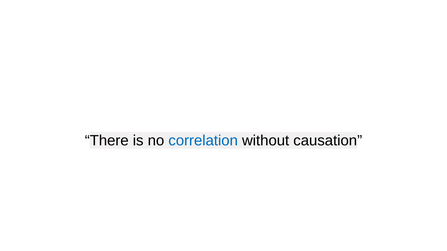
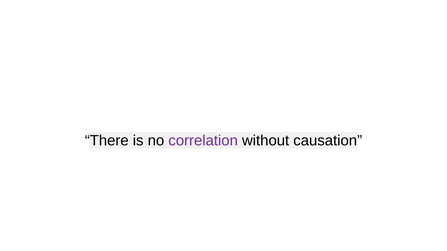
correlation colour: blue -> purple (203, 141)
